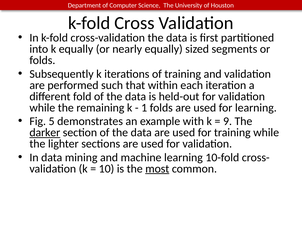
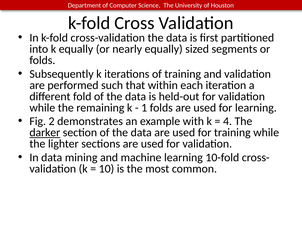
5: 5 -> 2 (52, 122)
9: 9 -> 4 (228, 122)
most underline: present -> none (157, 169)
